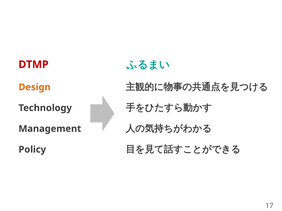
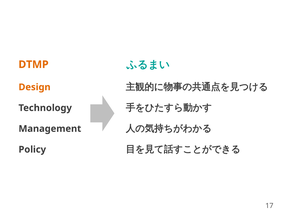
DTMP colour: red -> orange (34, 65)
